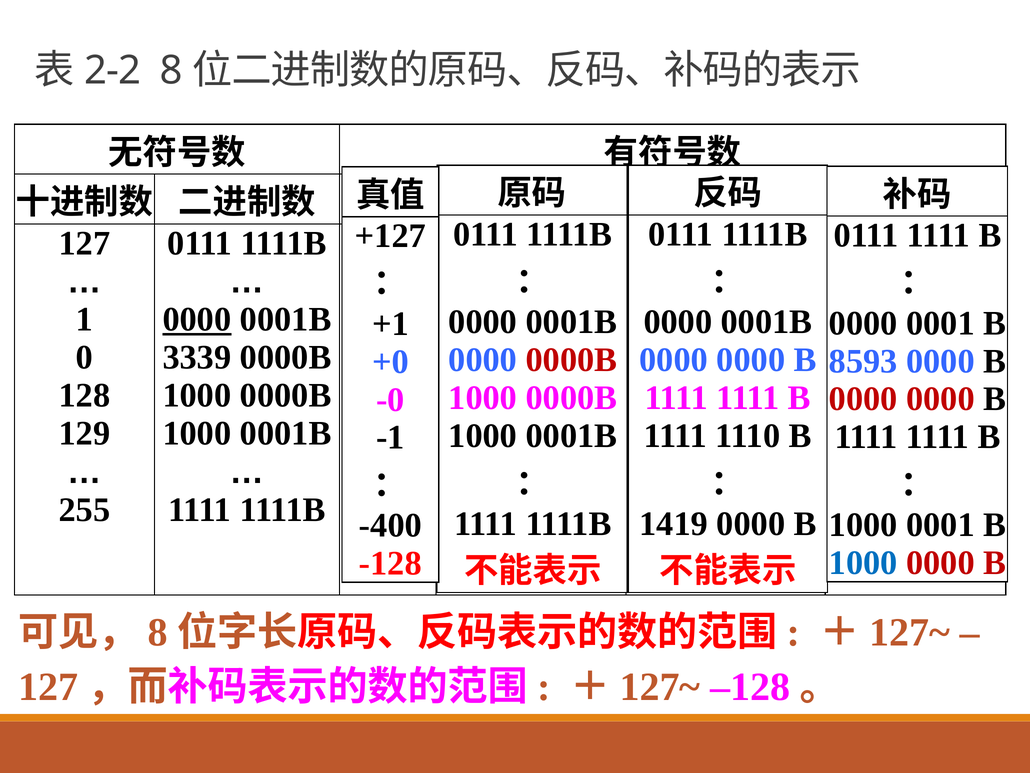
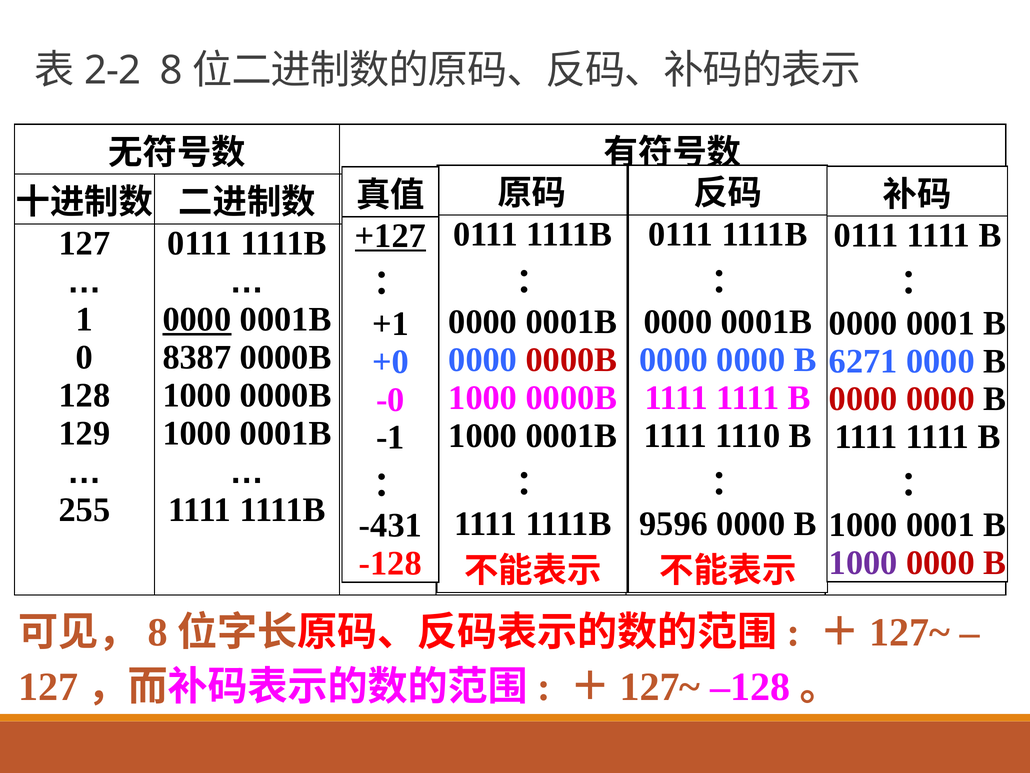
+127 underline: none -> present (390, 236)
3339: 3339 -> 8387 (197, 357)
8593: 8593 -> 6271 (863, 361)
1419: 1419 -> 9596 (674, 523)
-400: -400 -> -431 (390, 525)
1000 colour: blue -> purple (863, 563)
